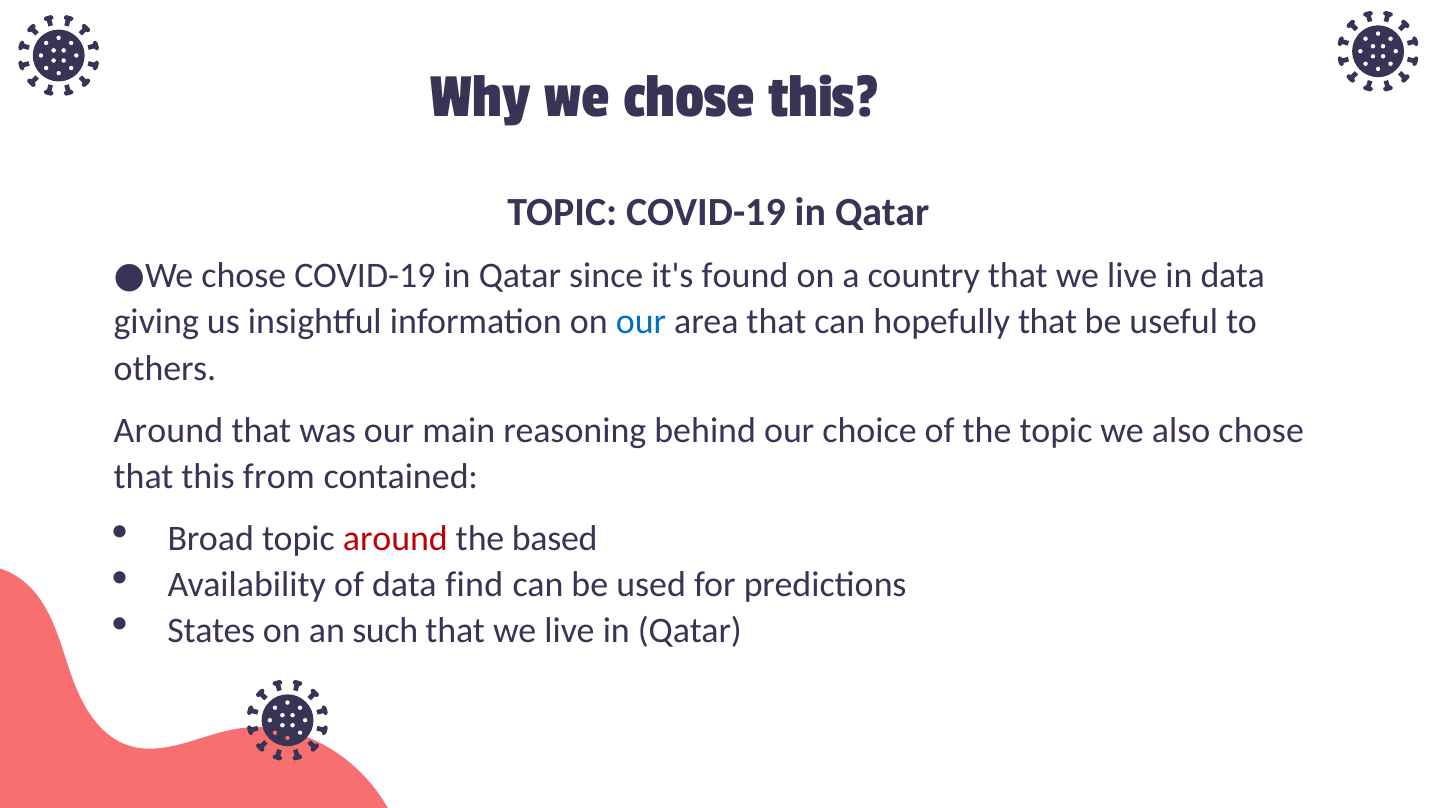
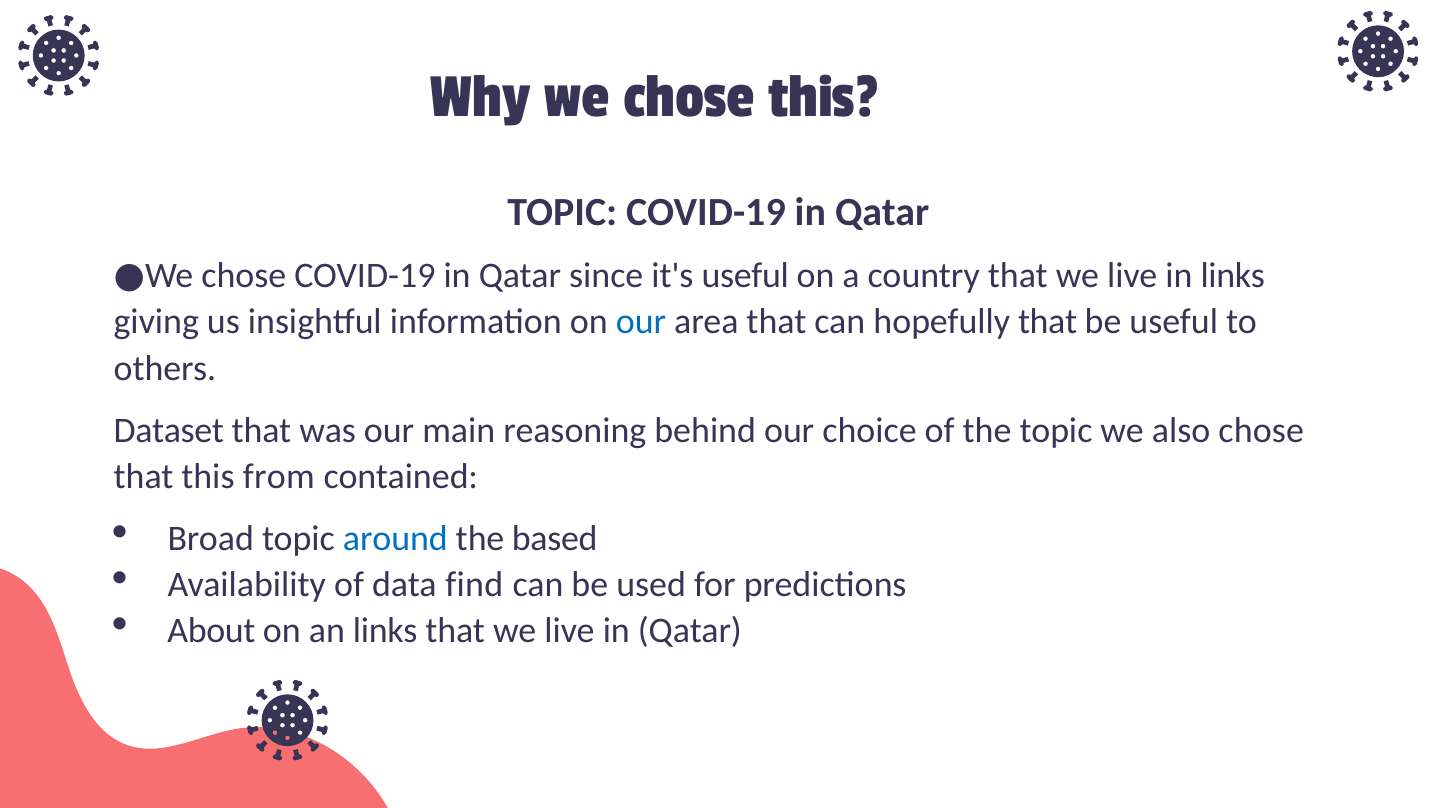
it's found: found -> useful (745, 276)
in data: data -> links (1233, 276)
Around: Around -> Dataset (169, 430)
around colour: red -> blue (395, 539)
States: States -> About (211, 631)
an such: such -> links (385, 631)
